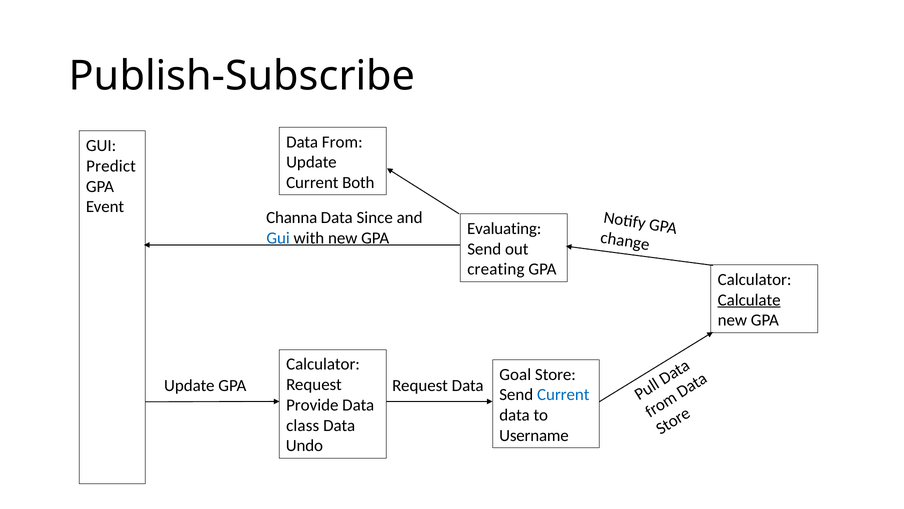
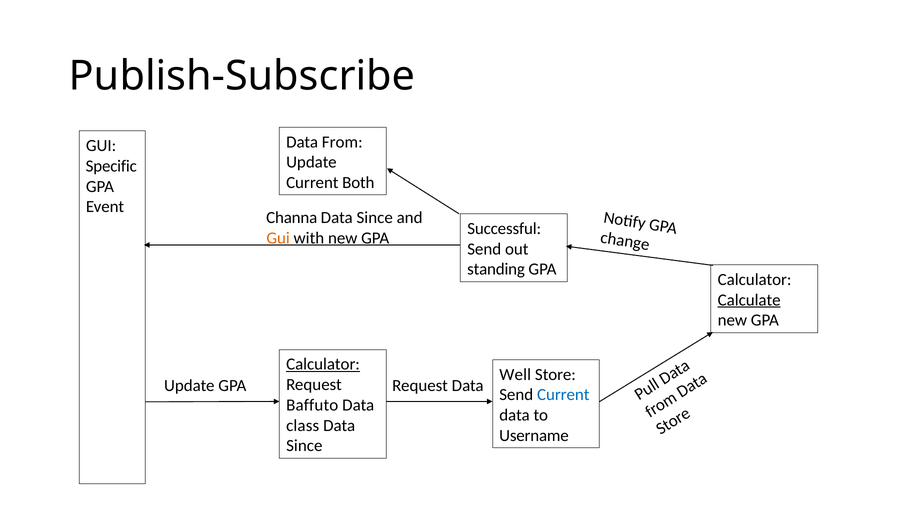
Predict: Predict -> Specific (111, 166)
Evaluating: Evaluating -> Successful (504, 228)
Gui colour: blue -> orange (278, 238)
creating: creating -> standing (496, 269)
Calculator underline: none -> present (323, 364)
Goal: Goal -> Well (515, 374)
Provide: Provide -> Baffuto (312, 405)
Undo: Undo -> Since (304, 445)
